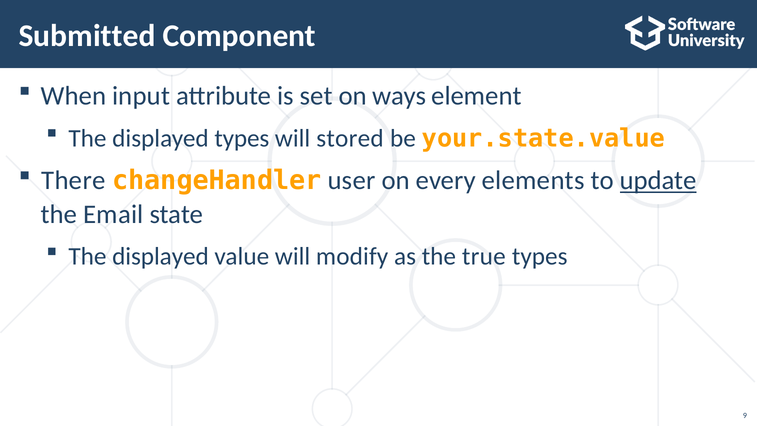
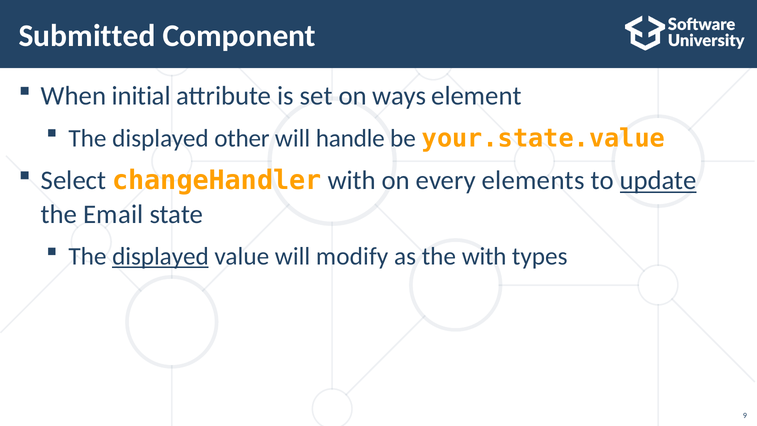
input: input -> initial (141, 96)
displayed types: types -> other (242, 138)
stored: stored -> handle (350, 138)
There: There -> Select (74, 181)
changeHandler user: user -> with (352, 181)
displayed underline: none -> present (160, 256)
the true: true -> with (484, 256)
